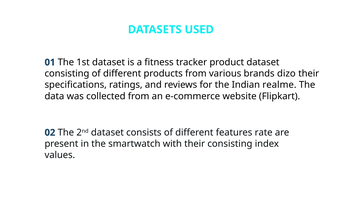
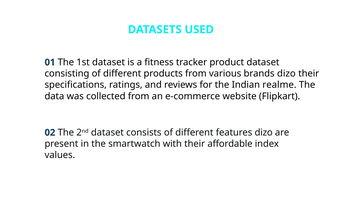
features rate: rate -> dizo (264, 133)
their consisting: consisting -> affordable (230, 144)
